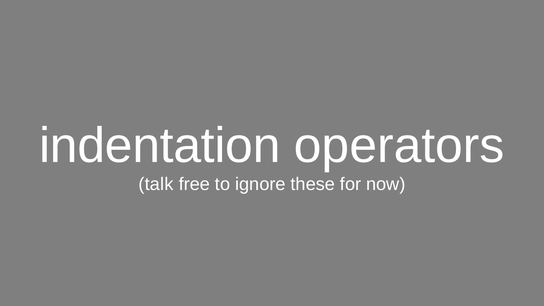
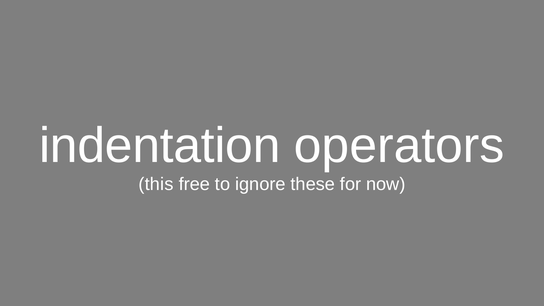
talk: talk -> this (156, 184)
